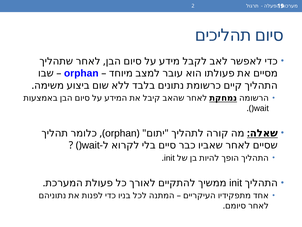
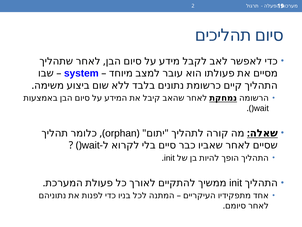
orphan: orphan -> system (81, 73)
